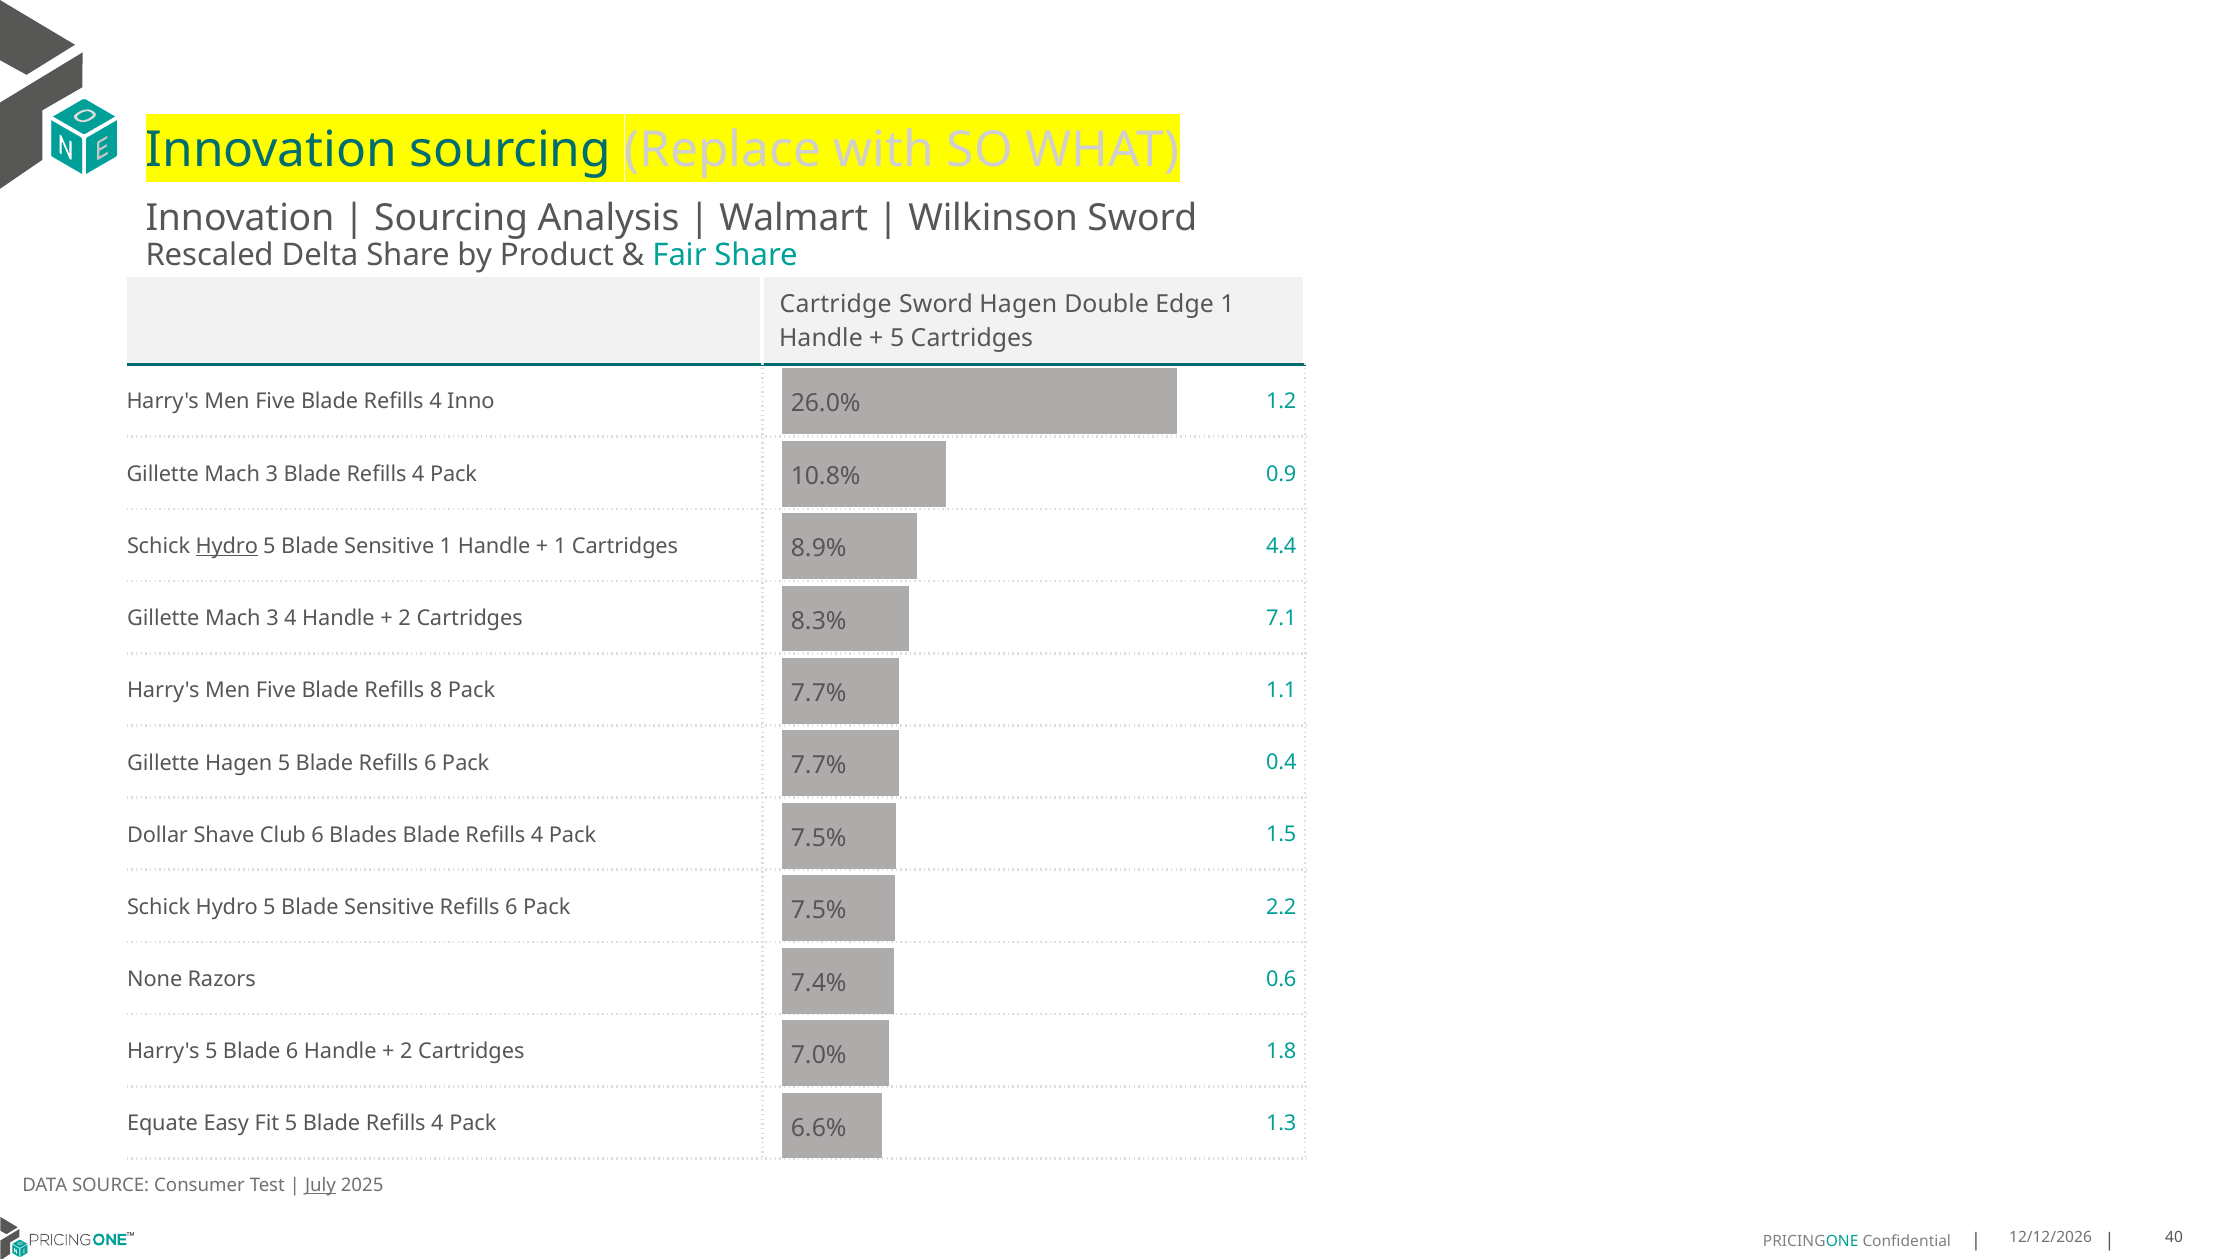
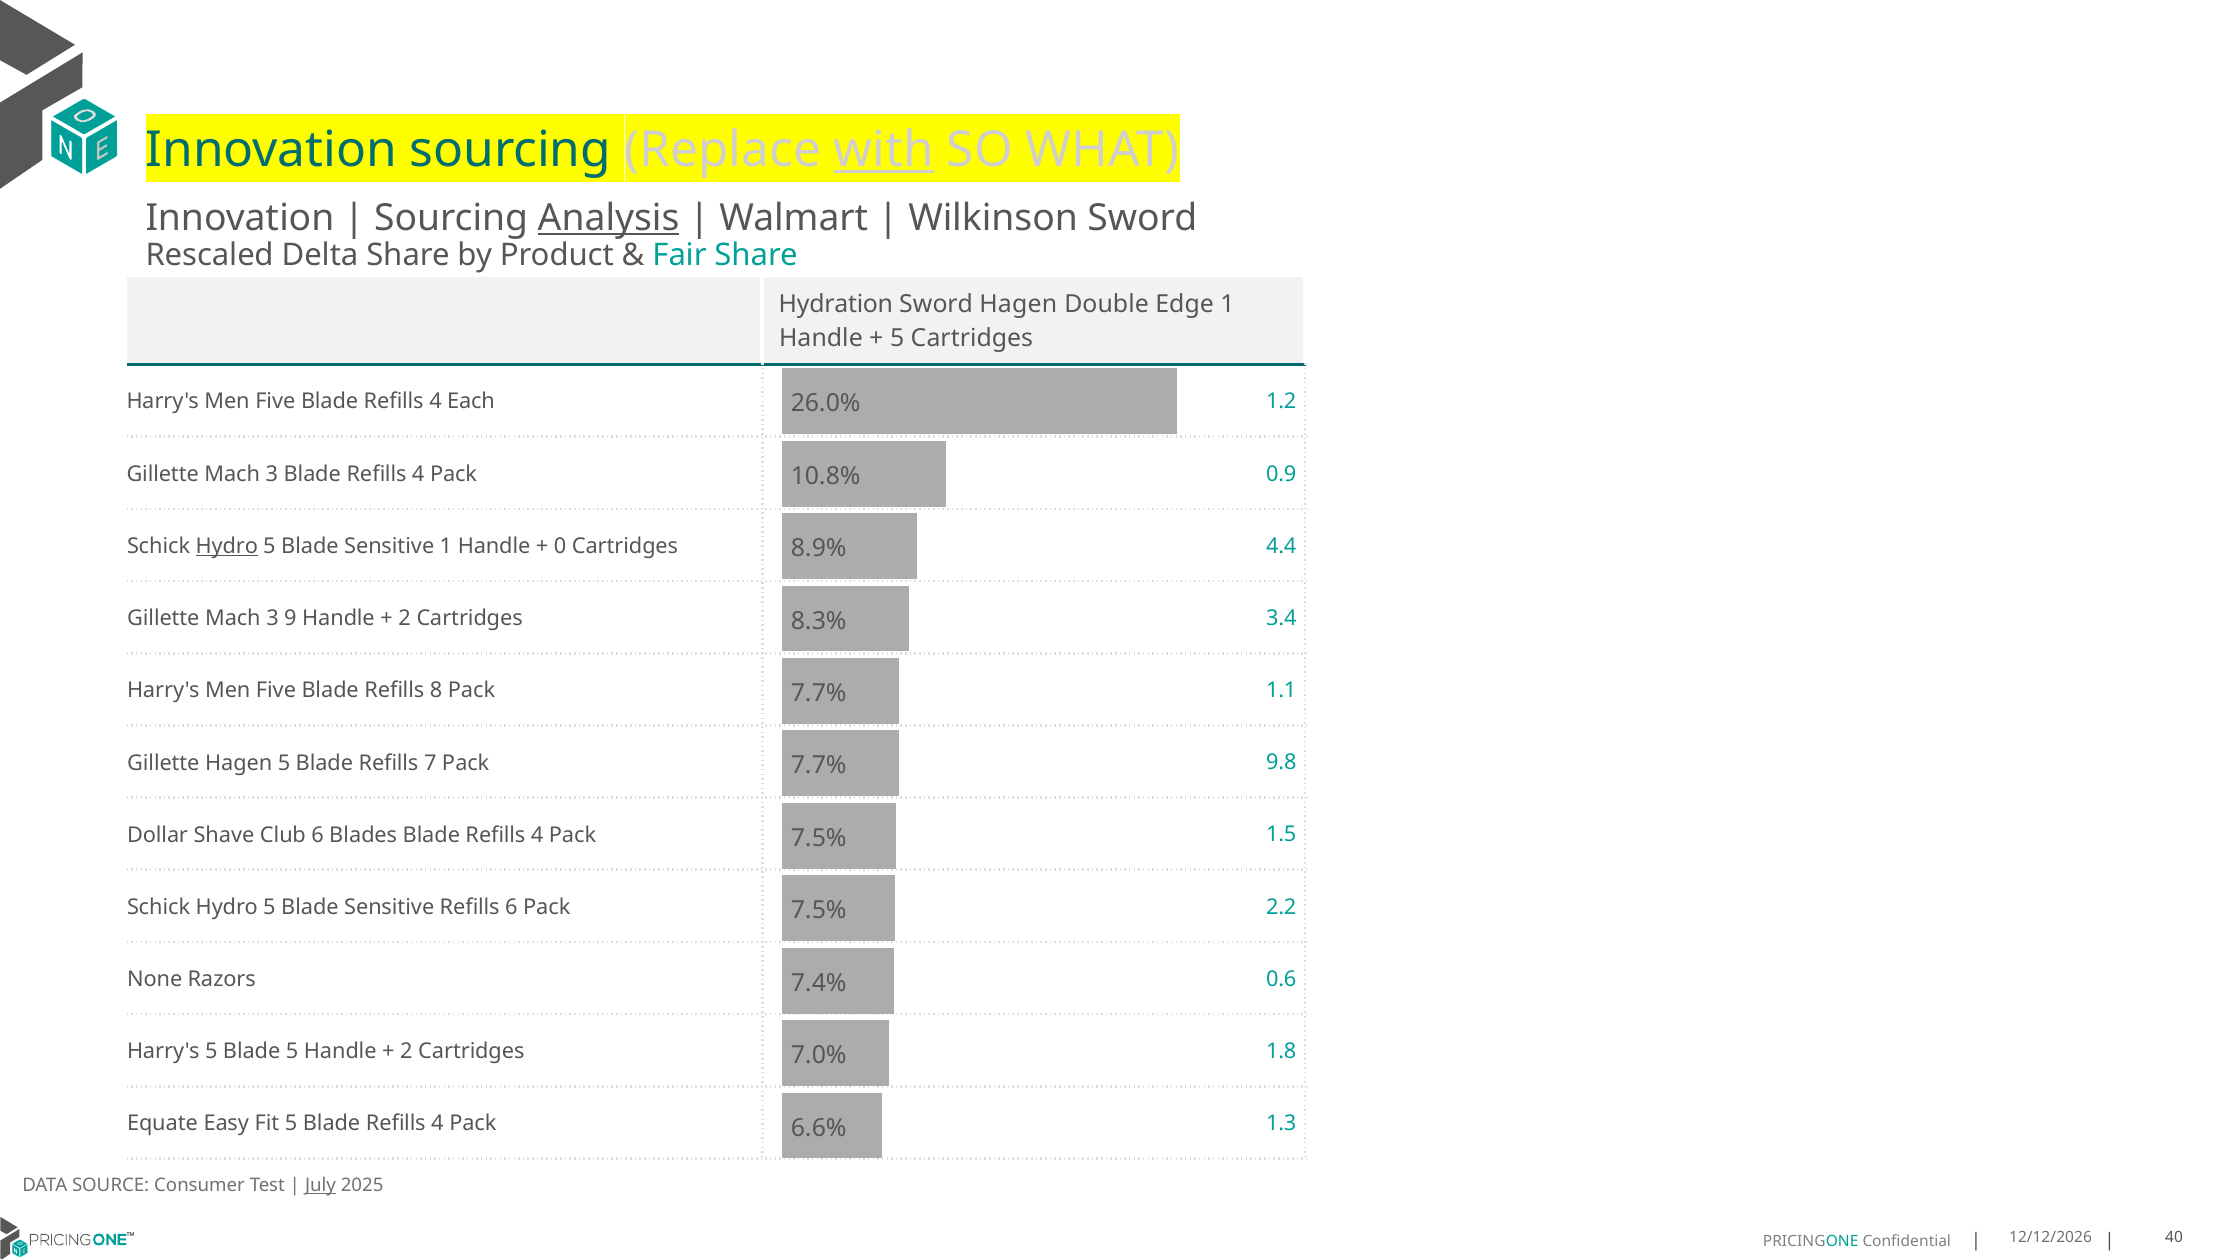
with underline: none -> present (884, 150)
Analysis underline: none -> present (609, 218)
Cartridge: Cartridge -> Hydration (836, 304)
Inno: Inno -> Each (471, 402)
1: 1 -> 0 (560, 546)
3 4: 4 -> 9 (290, 619)
7.1: 7.1 -> 3.4 (1281, 618)
Blade Refills 6: 6 -> 7 (430, 763)
0.4: 0.4 -> 9.8 (1281, 763)
Blade 6: 6 -> 5 (292, 1052)
